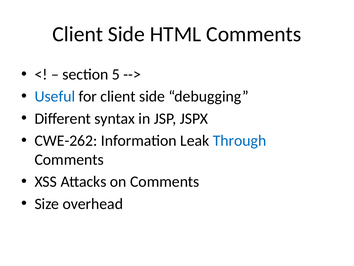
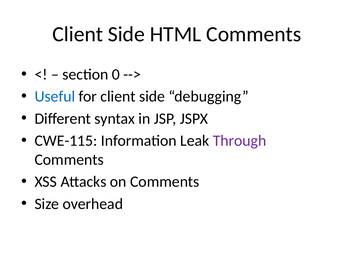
5: 5 -> 0 (116, 74)
CWE-262: CWE-262 -> CWE-115 (66, 140)
Through colour: blue -> purple (240, 140)
